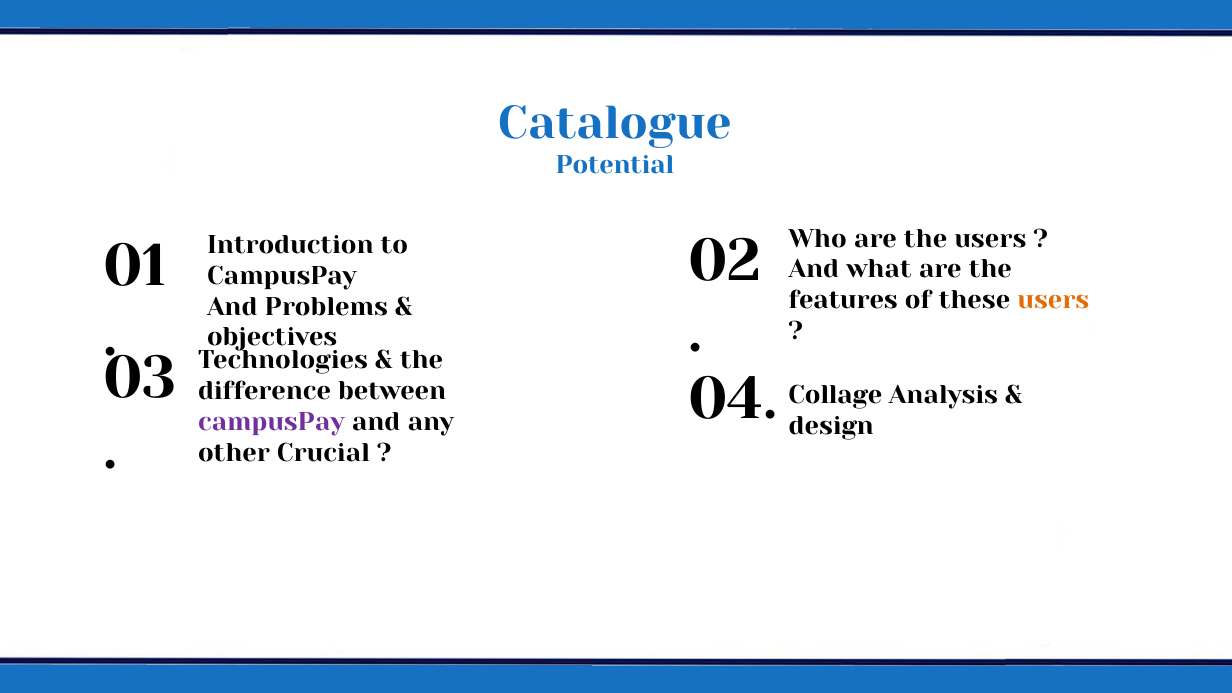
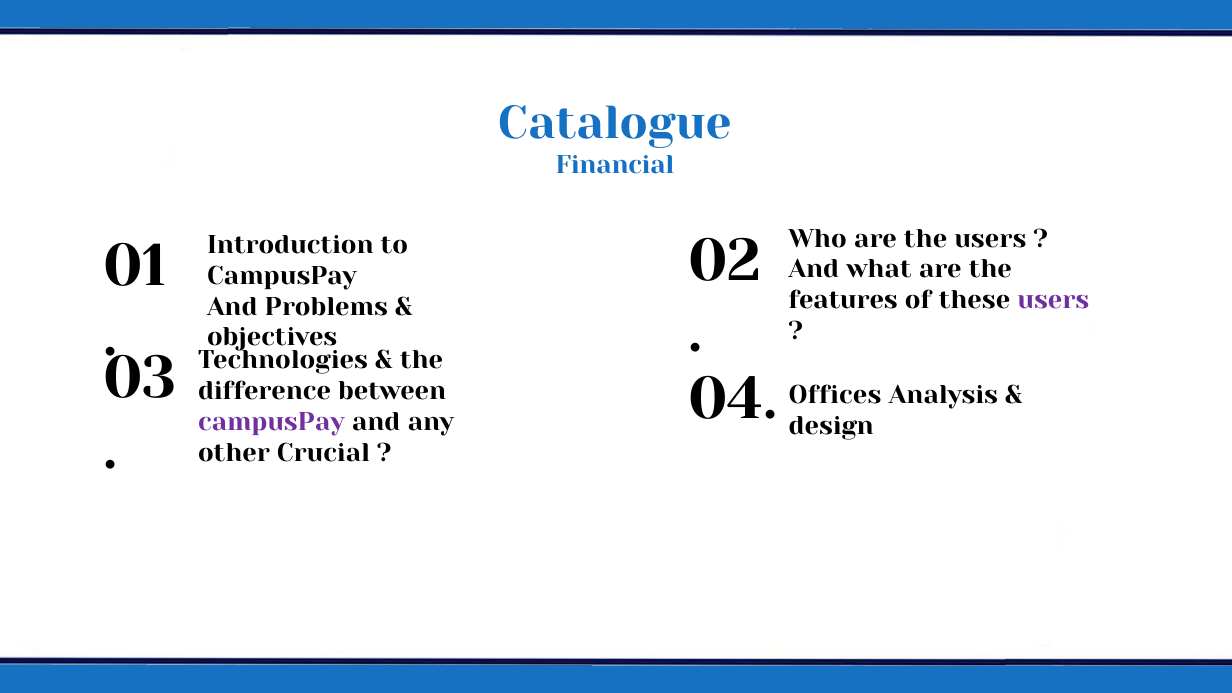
Potential: Potential -> Financial (615, 165)
users colour: orange -> purple (1053, 300)
Collage: Collage -> Offices (835, 395)
